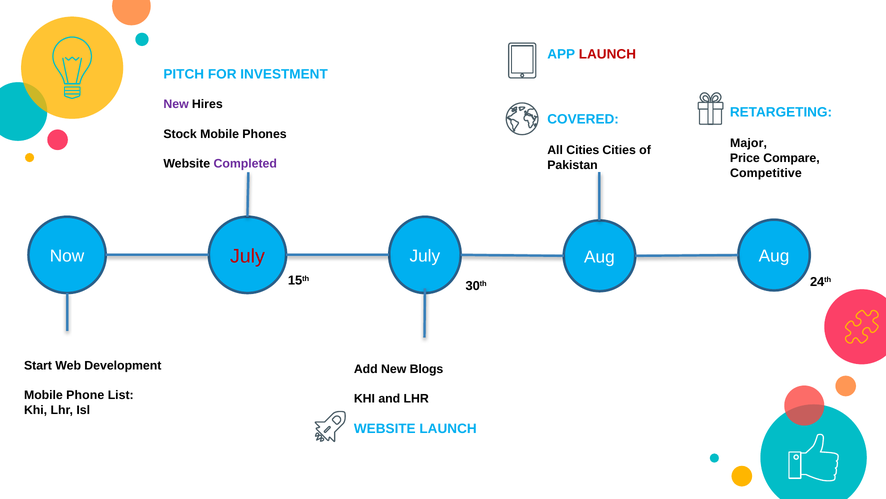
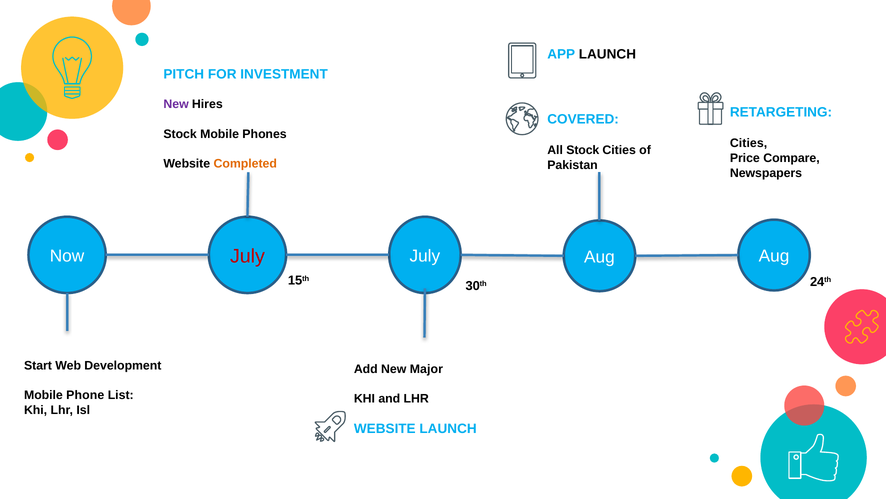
LAUNCH colour: red -> black (607, 54)
Major: Major -> Cities (749, 143)
All Cities: Cities -> Stock (583, 150)
Completed colour: purple -> orange (245, 163)
Competitive: Competitive -> Newspapers (766, 173)
Blogs: Blogs -> Major (426, 369)
